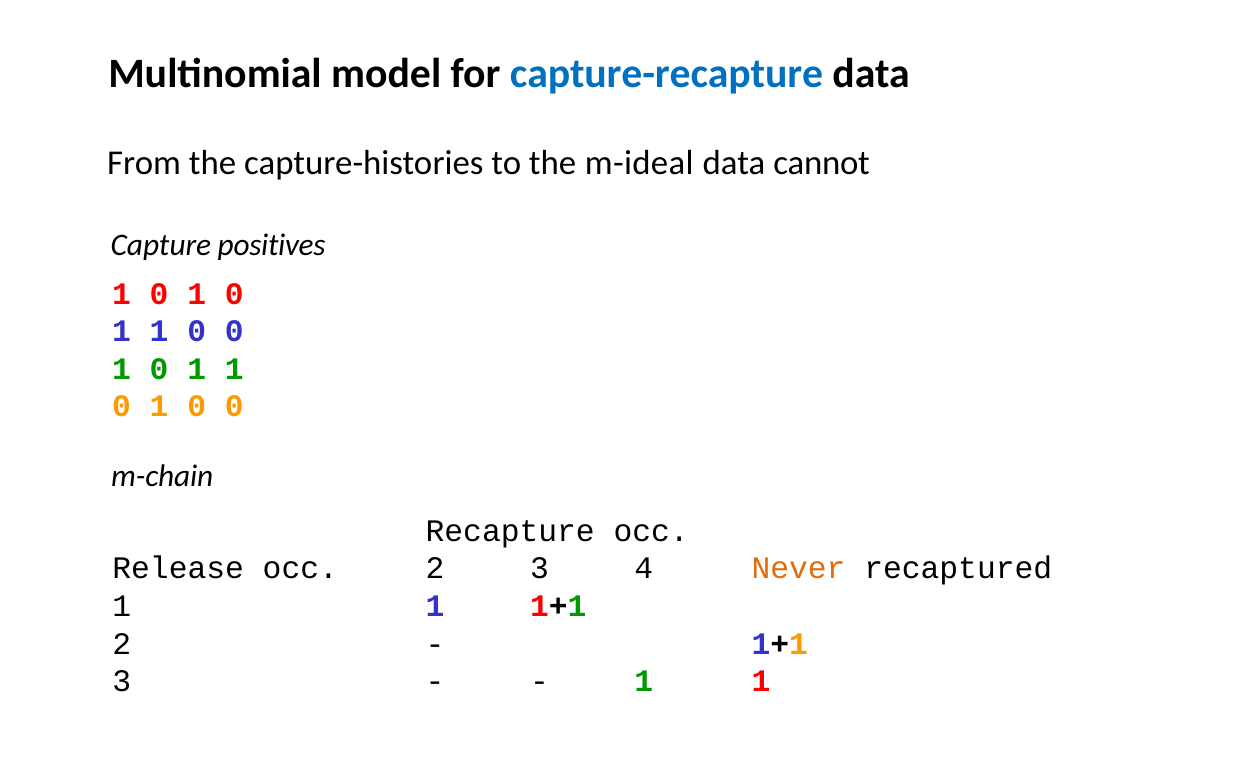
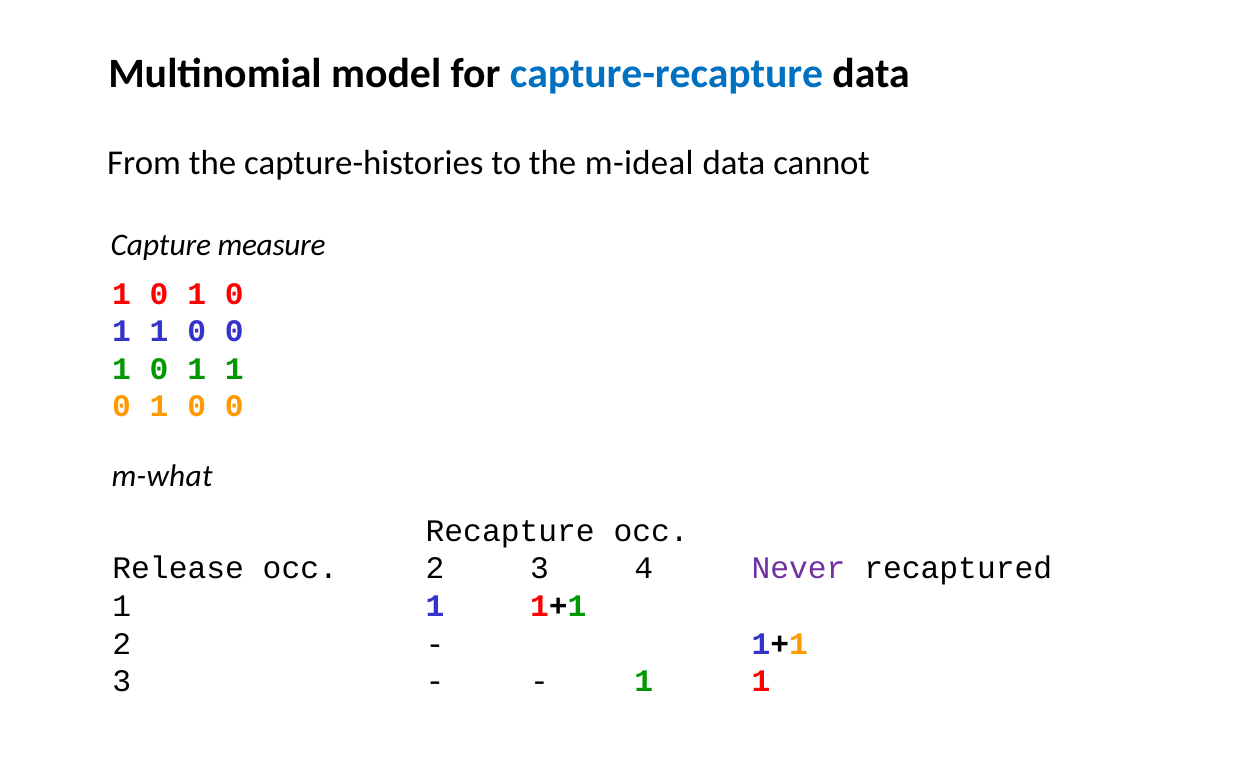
positives: positives -> measure (272, 246)
m-chain: m-chain -> m-what (162, 476)
Never colour: orange -> purple (798, 569)
